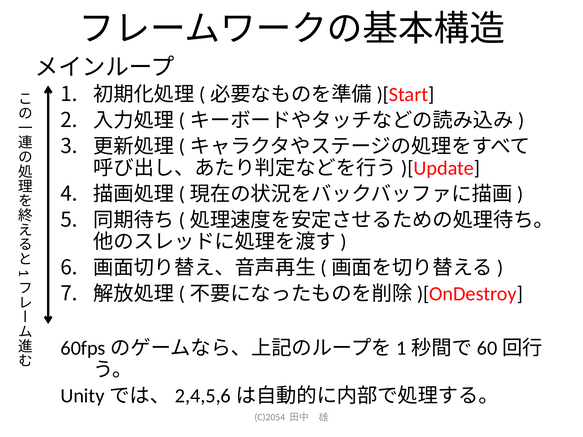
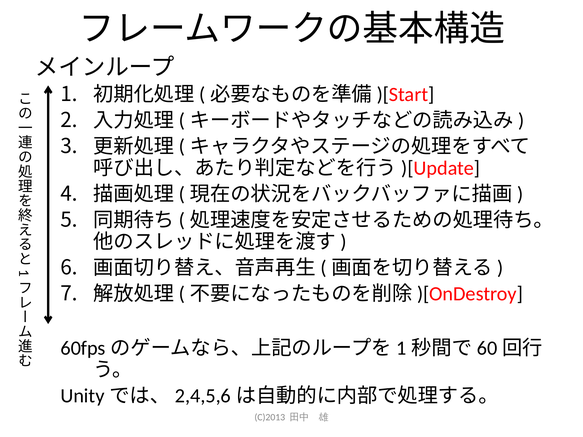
C)2054: C)2054 -> C)2013 (270, 418)
